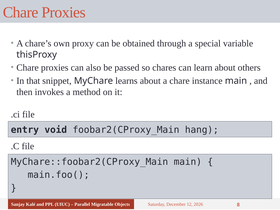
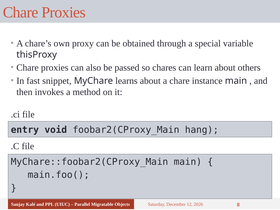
that: that -> fast (33, 81)
